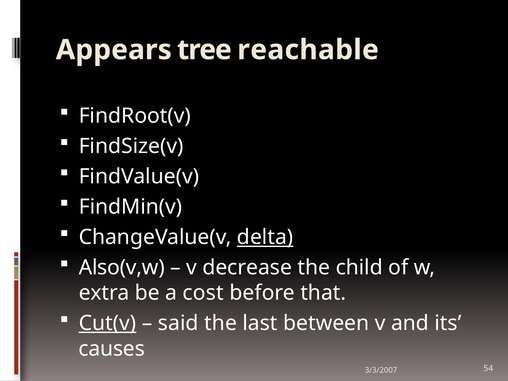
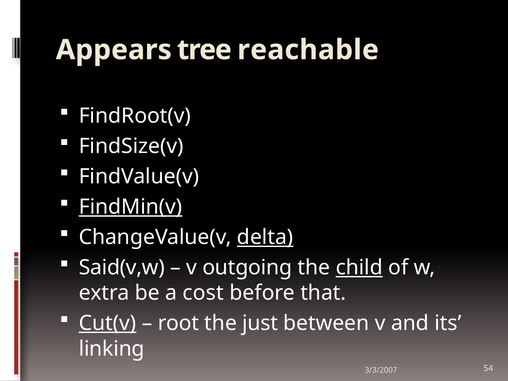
FindMin(v underline: none -> present (131, 207)
Also(v,w: Also(v,w -> Said(v,w (122, 268)
decrease: decrease -> outgoing (247, 268)
child underline: none -> present (359, 268)
said: said -> root (178, 323)
last: last -> just (260, 323)
causes: causes -> linking (112, 349)
